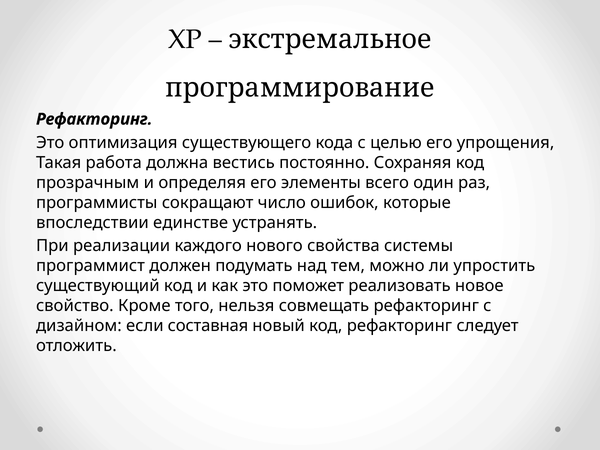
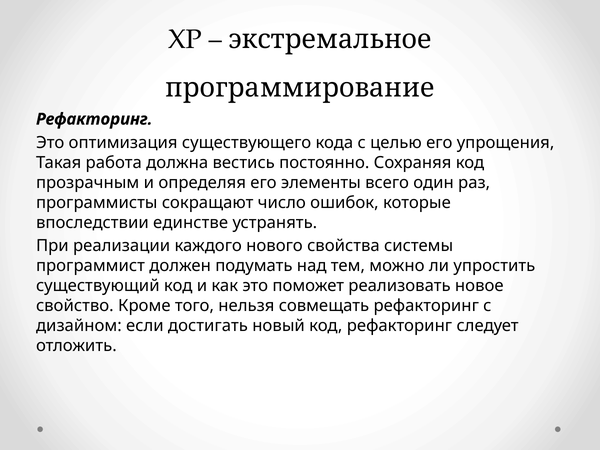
составная: составная -> достигать (208, 326)
